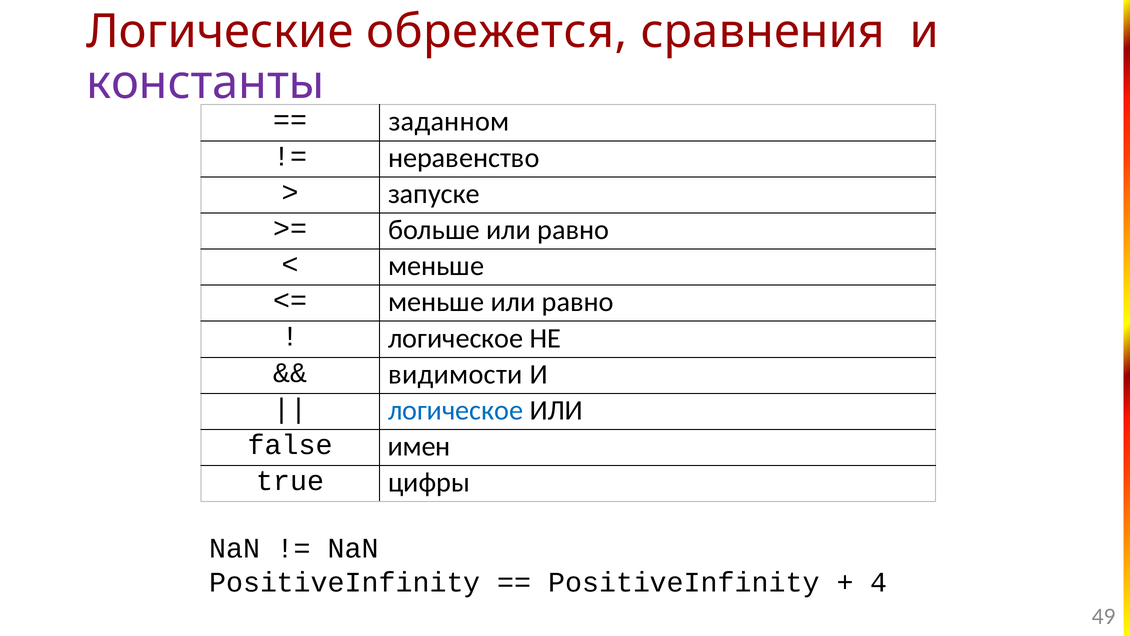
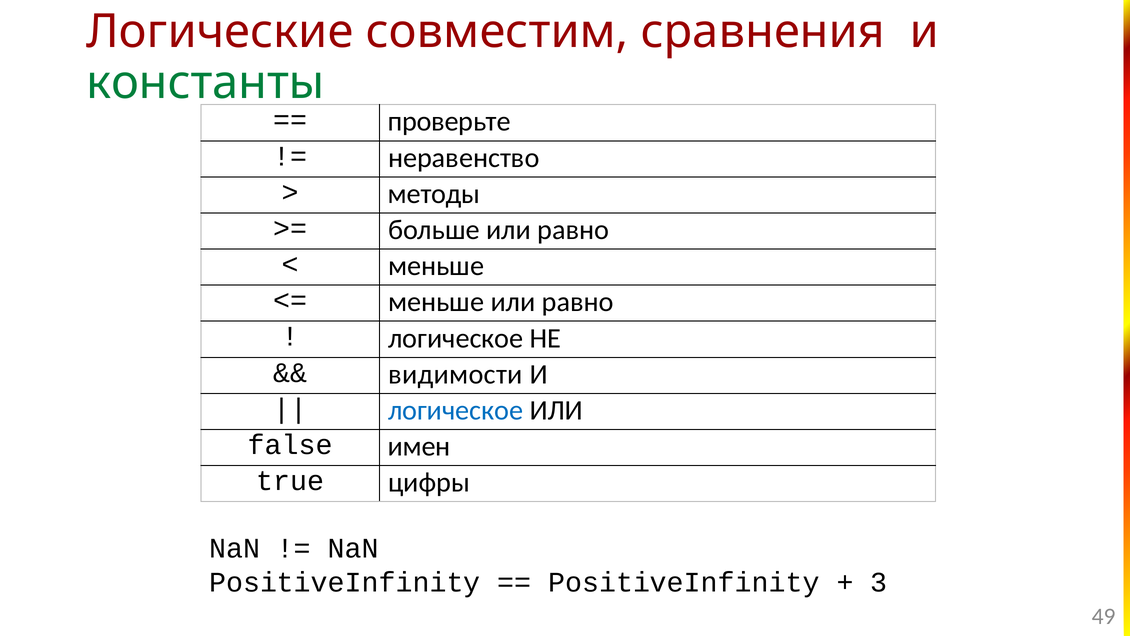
обрежется: обрежется -> совместим (497, 32)
константы colour: purple -> green (205, 83)
заданном: заданном -> проверьте (449, 122)
запуске: запуске -> методы (434, 194)
4: 4 -> 3 (879, 582)
